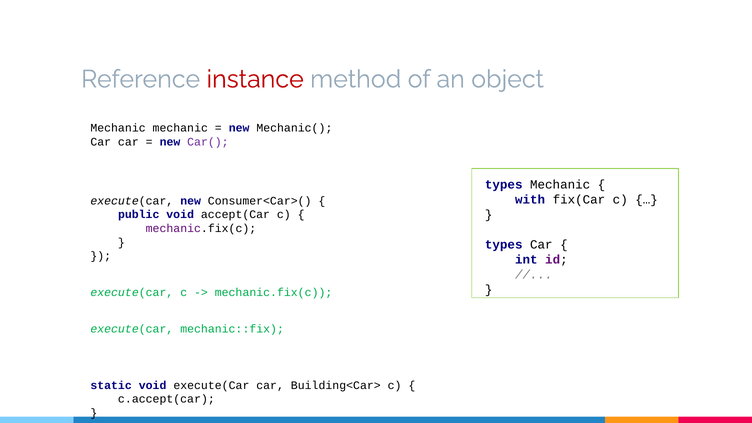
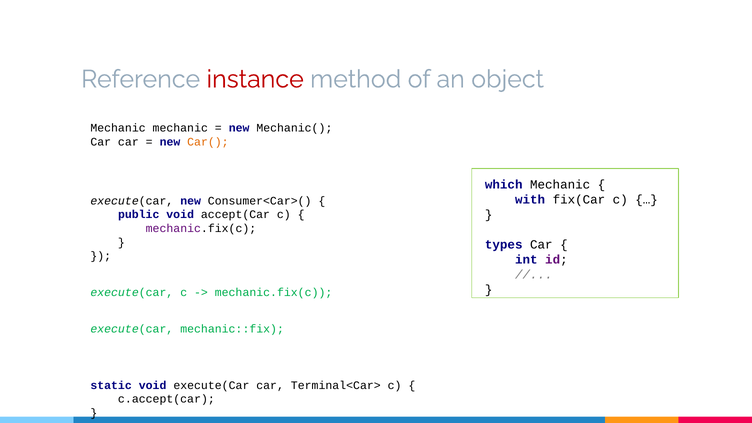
Car( colour: purple -> orange (208, 142)
types: types -> which (504, 185)
Building<Car>: Building<Car> -> Terminal<Car> (336, 385)
